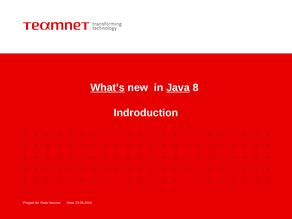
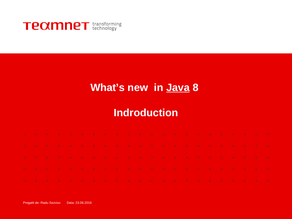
What’s underline: present -> none (108, 88)
